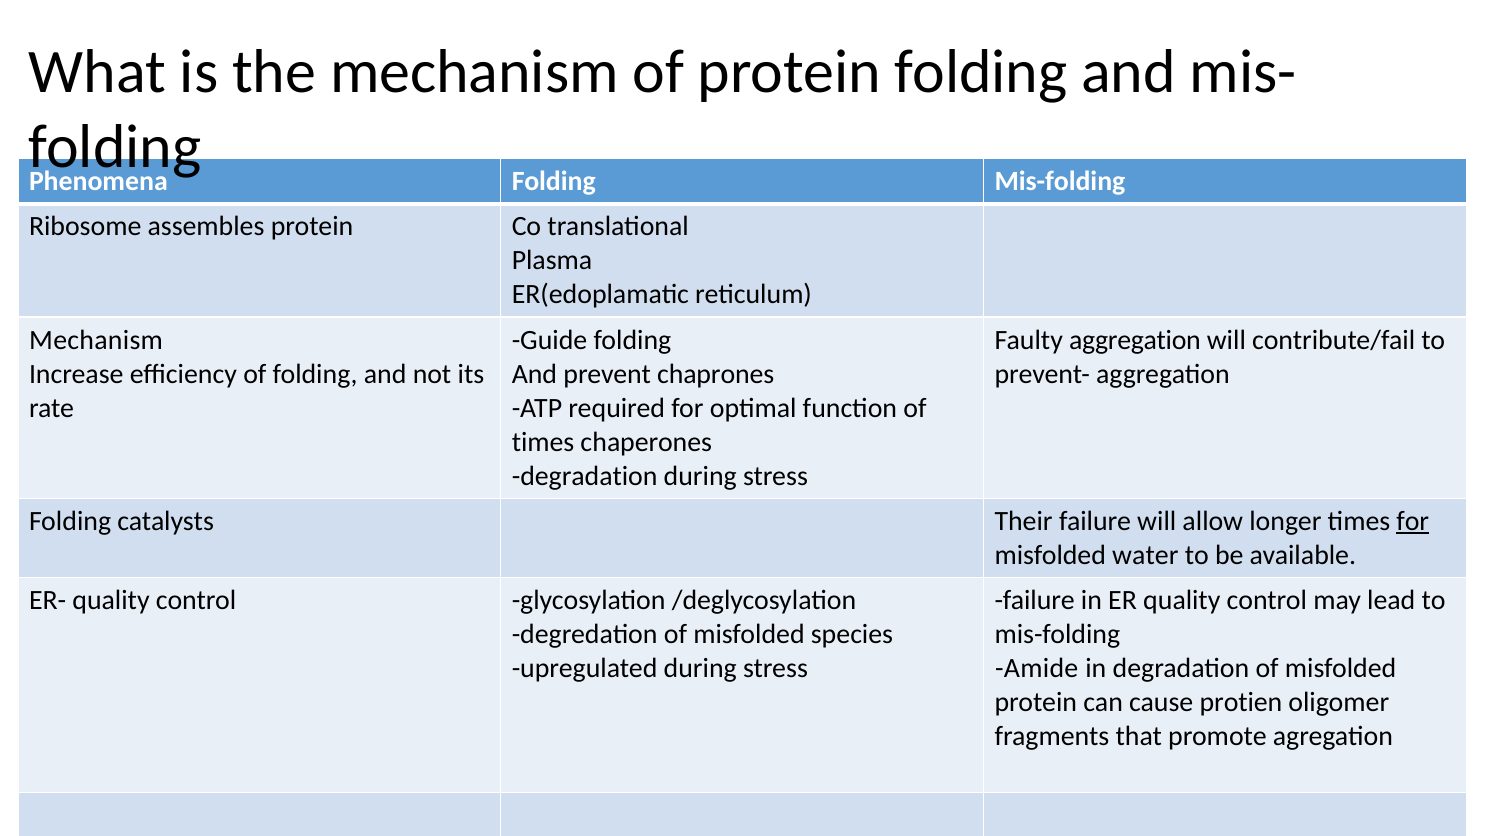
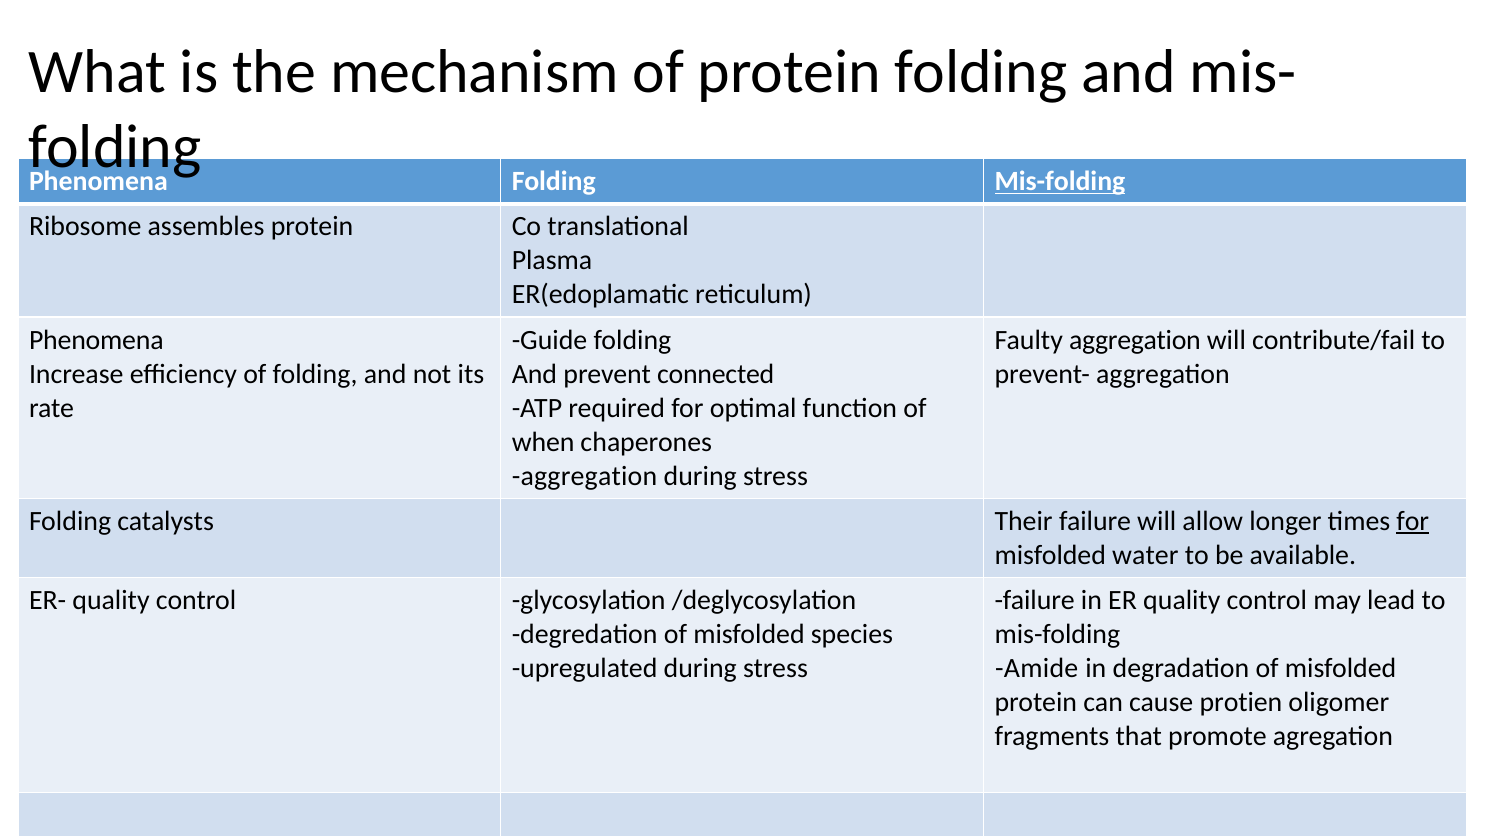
Mis-folding underline: none -> present (1060, 182)
Mechanism: Mechanism -> Phenomena (96, 340)
chaprones: chaprones -> connected (716, 374)
times: times -> when (543, 442)
degradation: degradation -> aggregation (585, 476)
